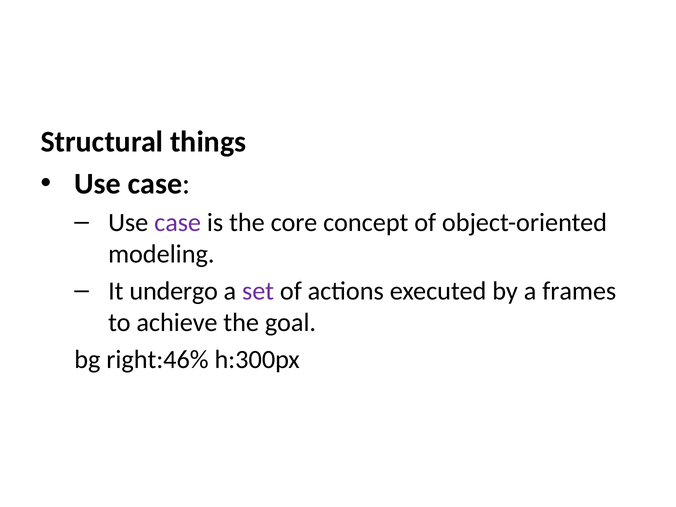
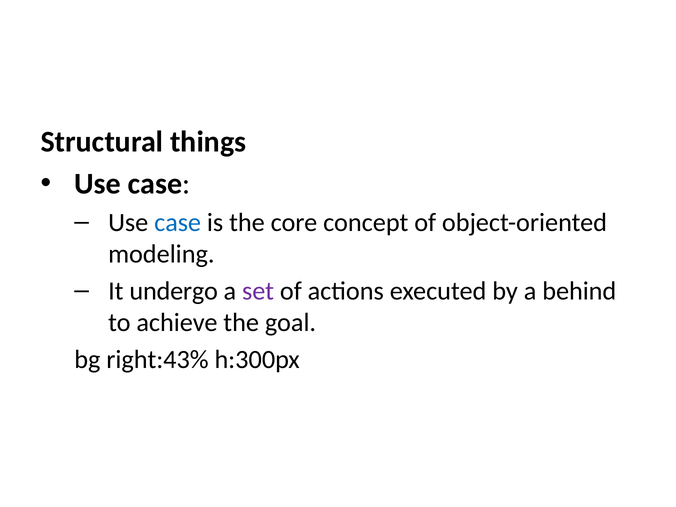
case colour: purple -> blue (178, 223)
frames: frames -> behind (579, 291)
right:46%: right:46% -> right:43% (157, 360)
